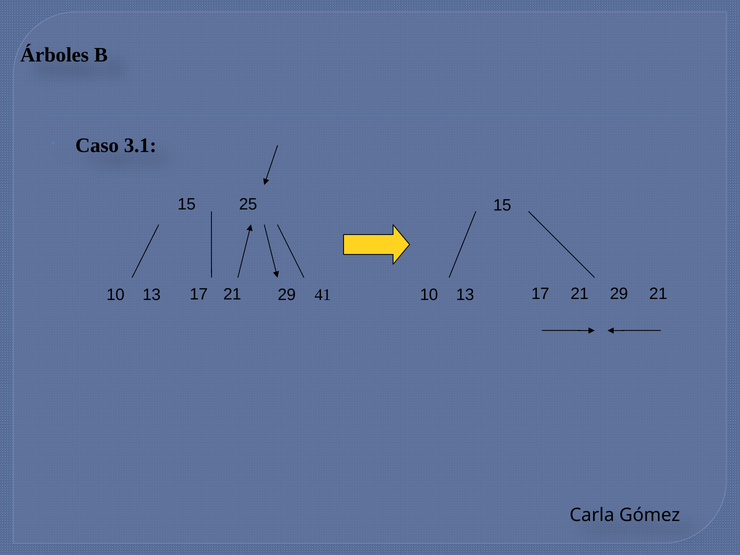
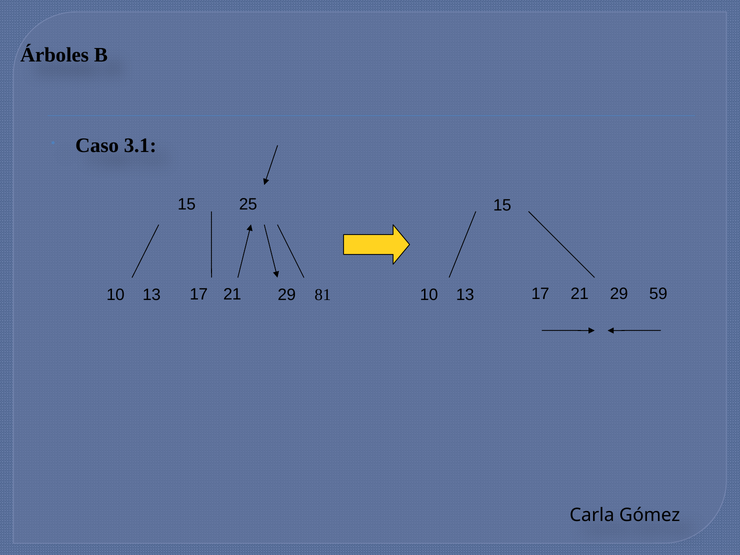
41: 41 -> 81 (323, 295)
29 21: 21 -> 59 (658, 294)
